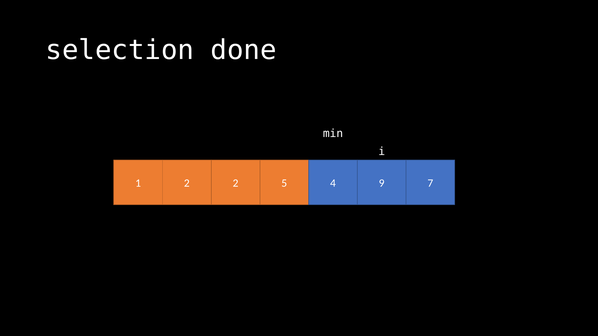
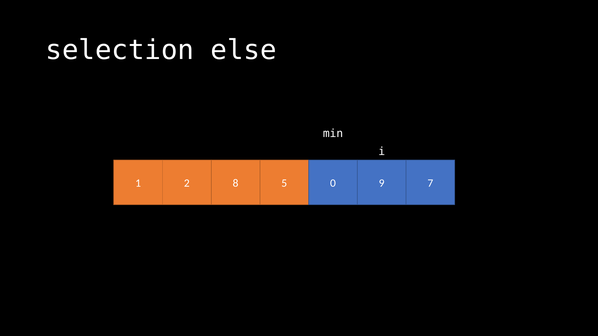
done: done -> else (244, 50)
2 2: 2 -> 8 (236, 183)
4: 4 -> 0 (333, 183)
